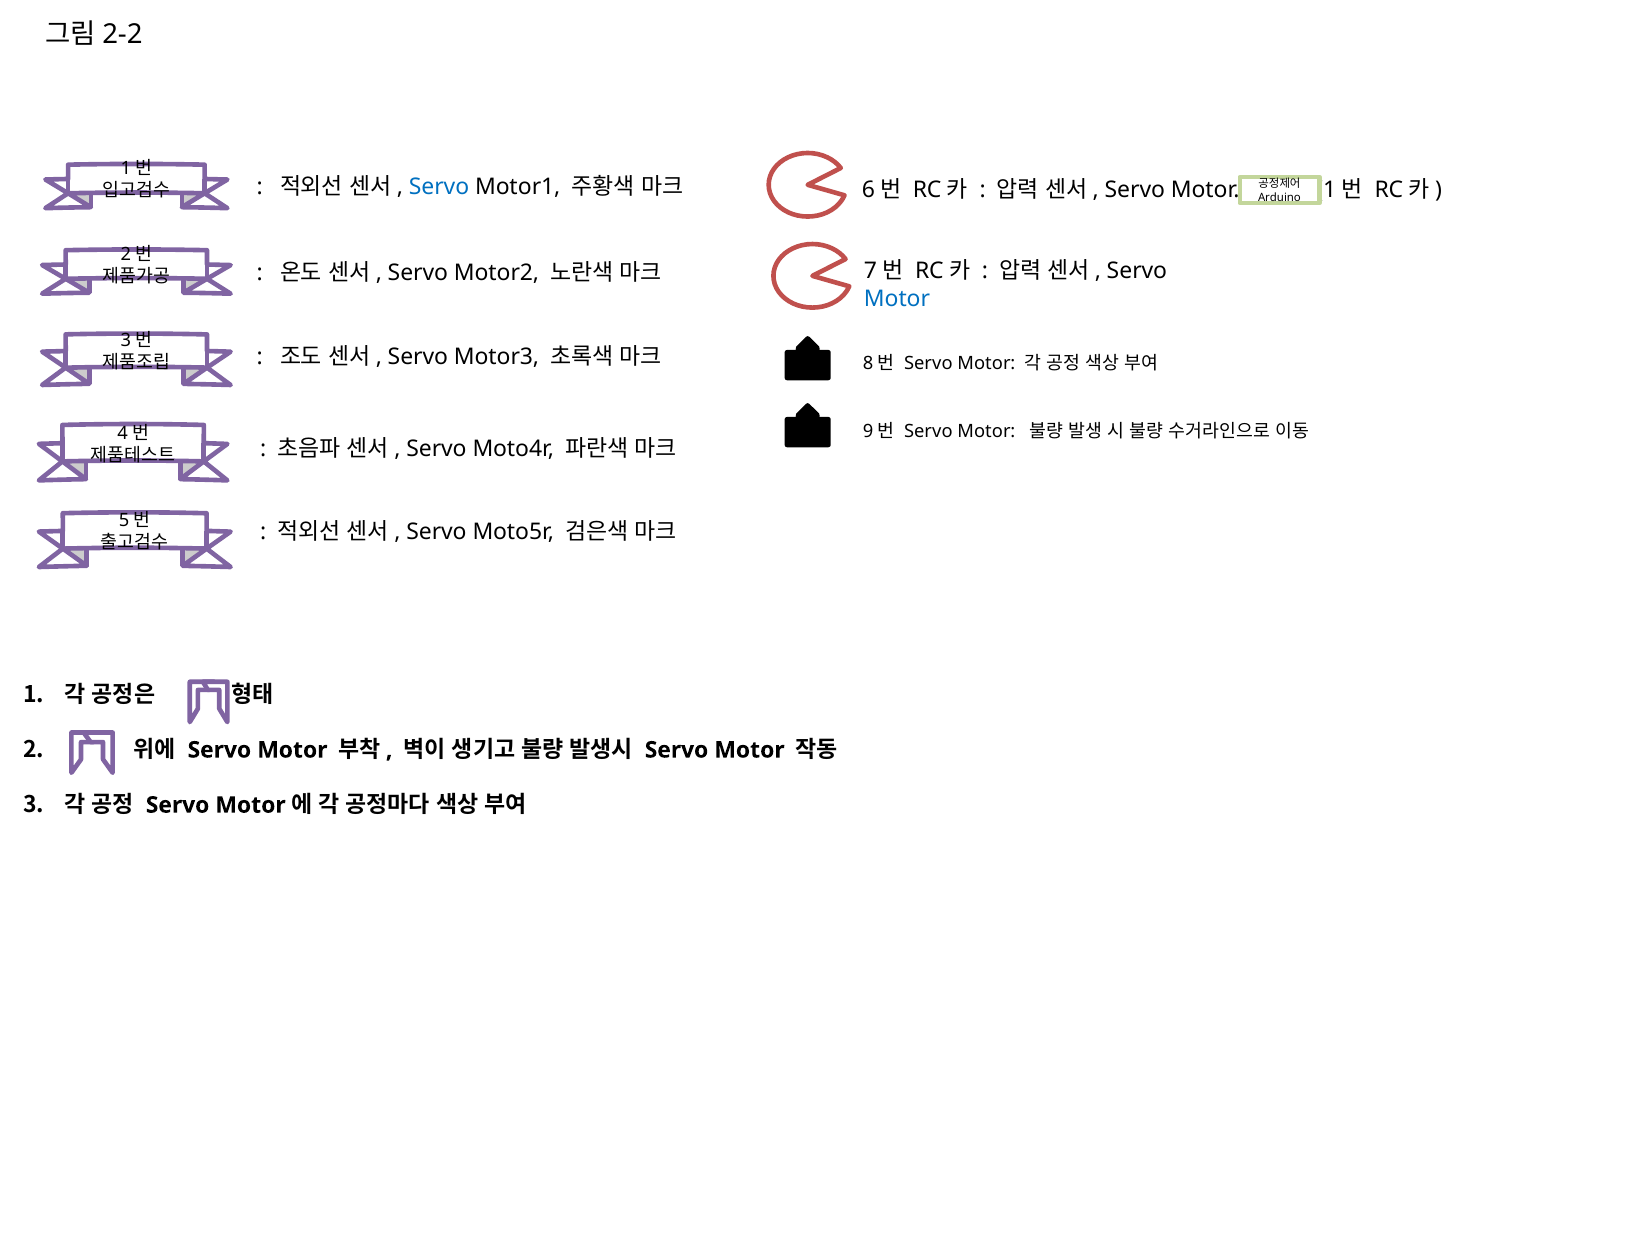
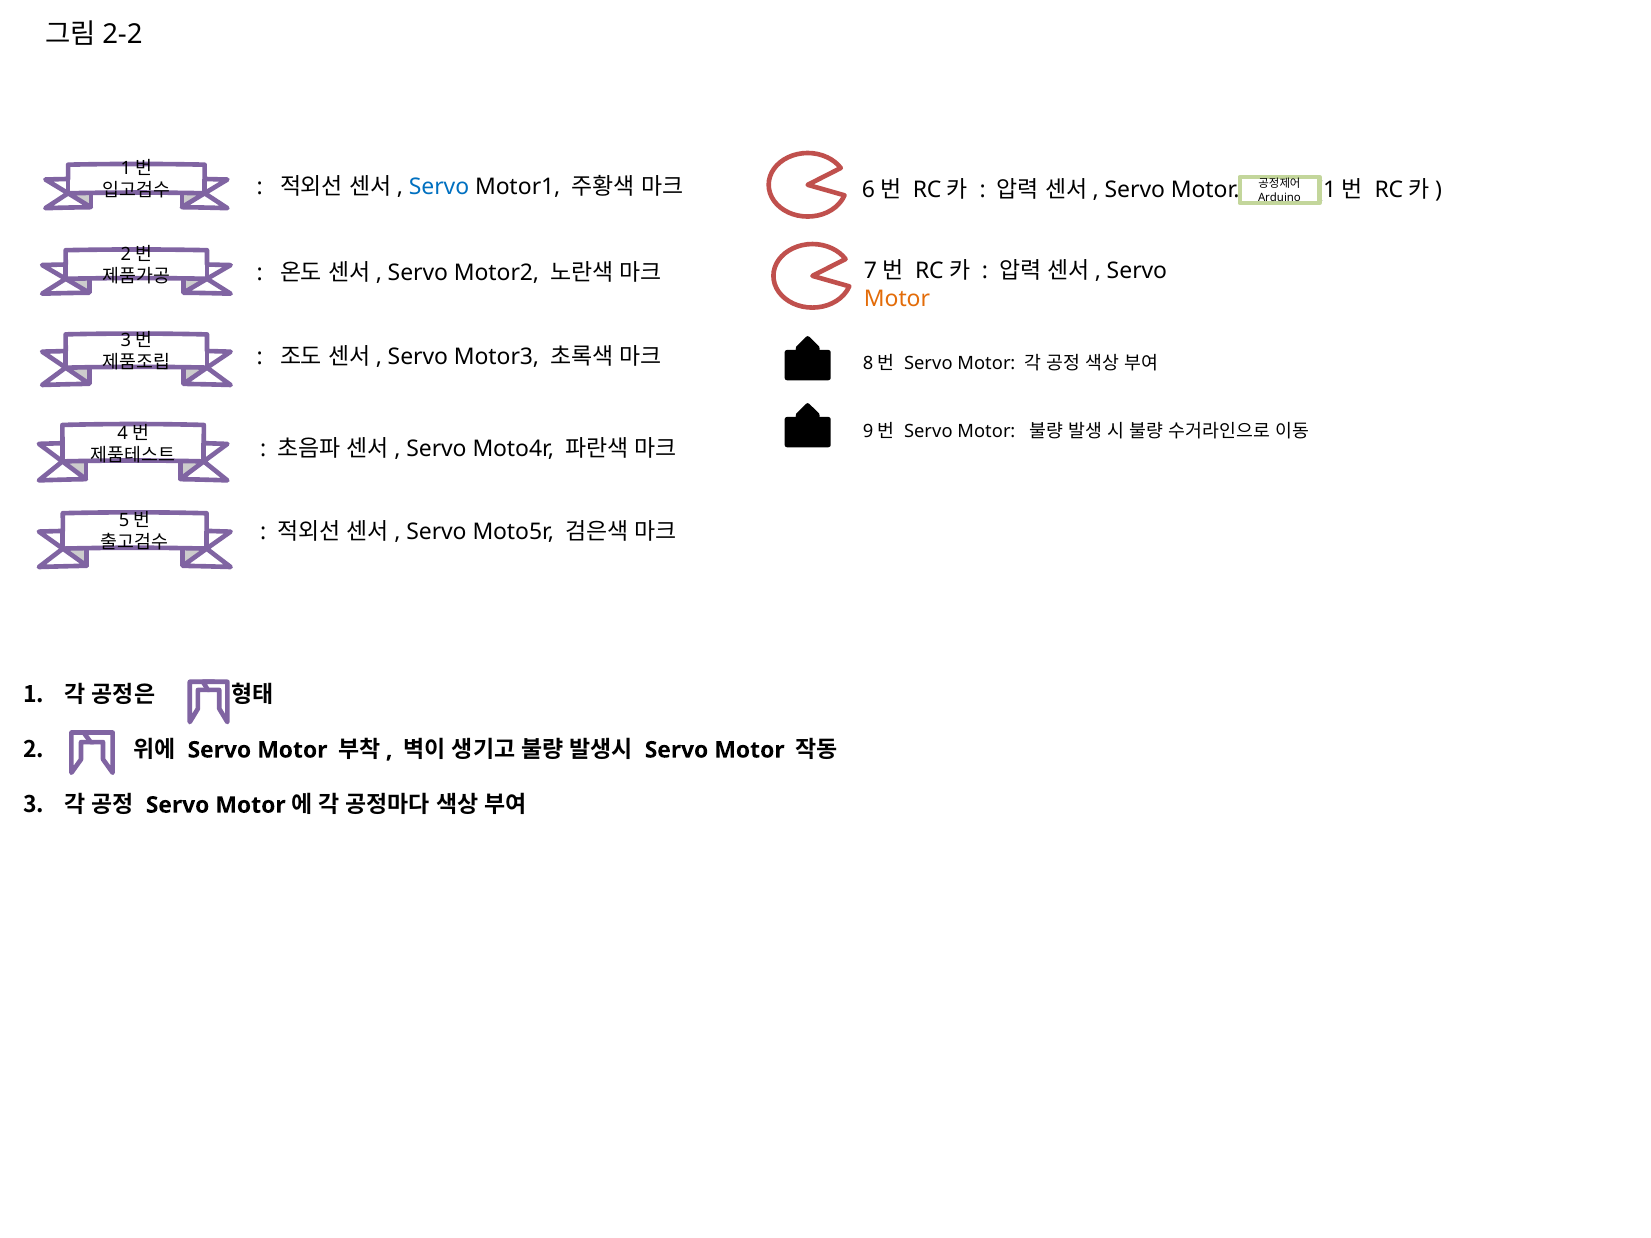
Motor colour: blue -> orange (897, 299)
